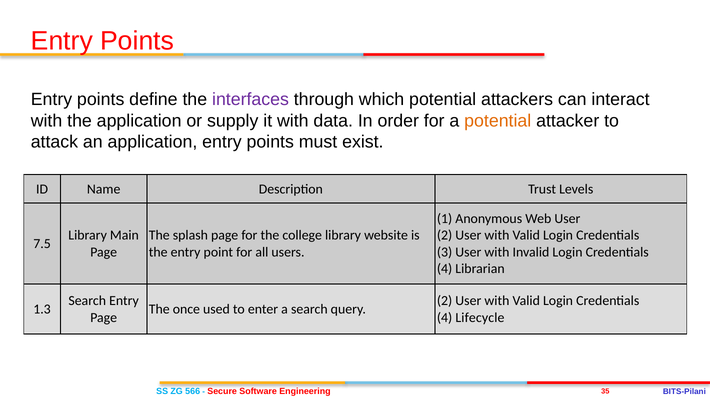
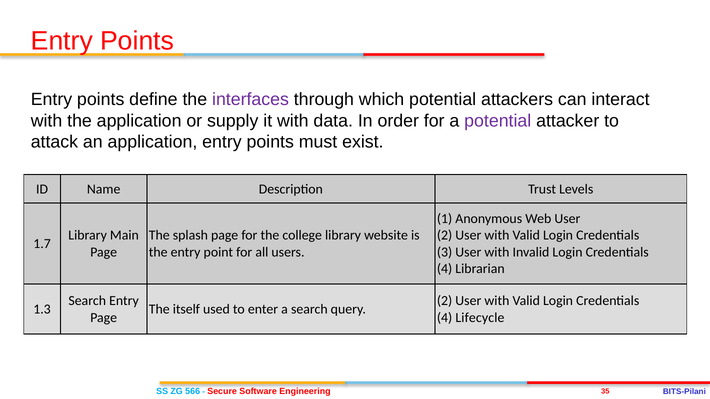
potential colour: orange -> purple (498, 121)
7.5: 7.5 -> 1.7 (42, 244)
once: once -> itself (186, 309)
